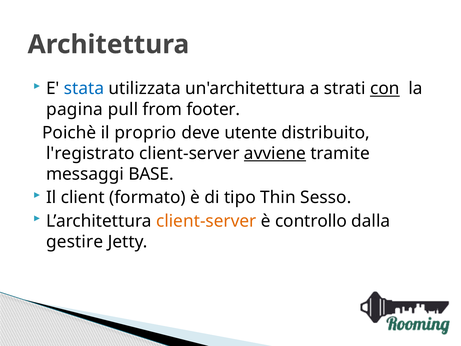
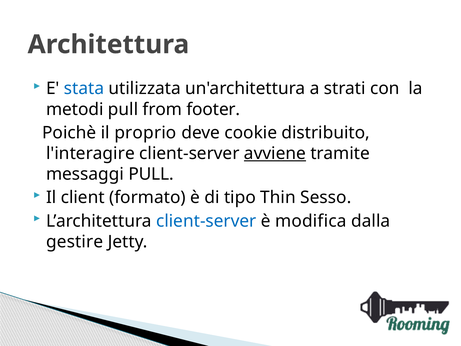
con underline: present -> none (385, 89)
pagina: pagina -> metodi (75, 109)
utente: utente -> cookie (251, 133)
l'registrato: l'registrato -> l'interagire (90, 153)
messaggi BASE: BASE -> PULL (151, 174)
client-server colour: orange -> blue (206, 221)
controllo: controllo -> modifica (311, 221)
